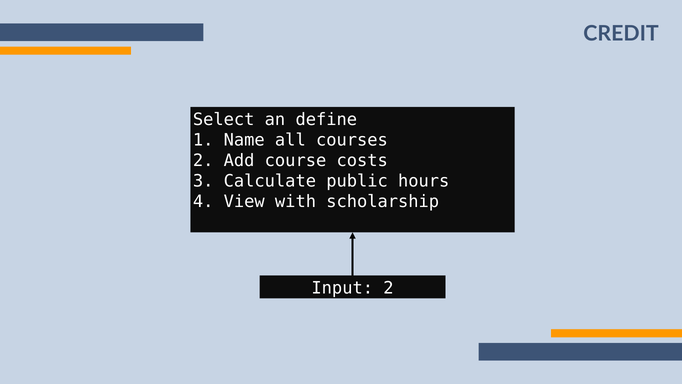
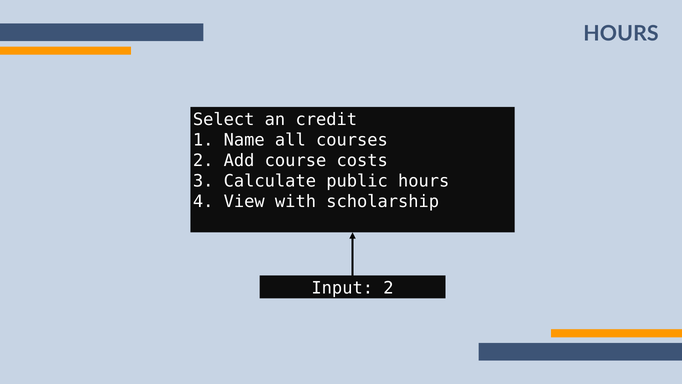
CREDIT: CREDIT -> HOURS (621, 34)
define: define -> credit (326, 120)
